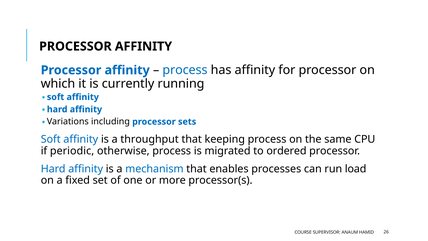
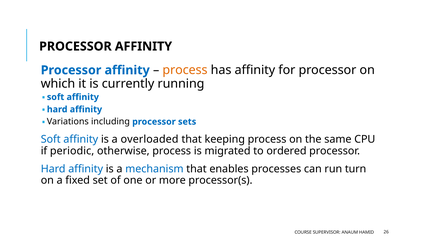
process colour: blue -> orange (185, 70)
throughput: throughput -> overloaded (150, 139)
load: load -> turn (356, 169)
